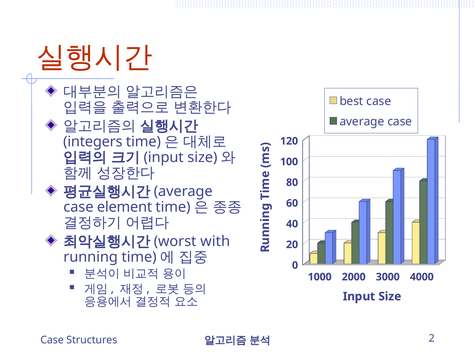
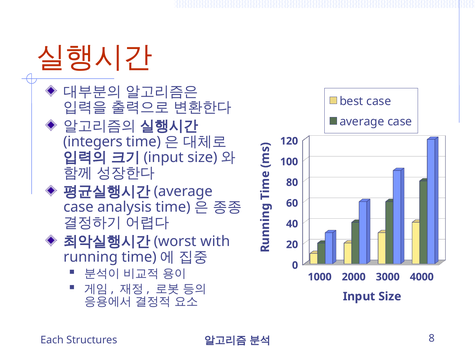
element: element -> analysis (124, 207)
2: 2 -> 8 (432, 339)
Case: Case -> Each (52, 340)
